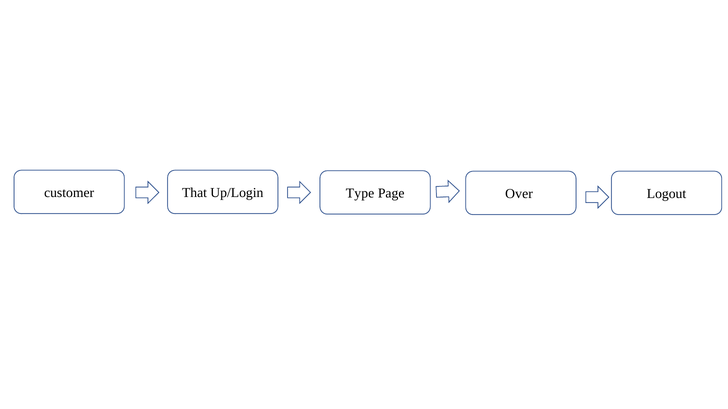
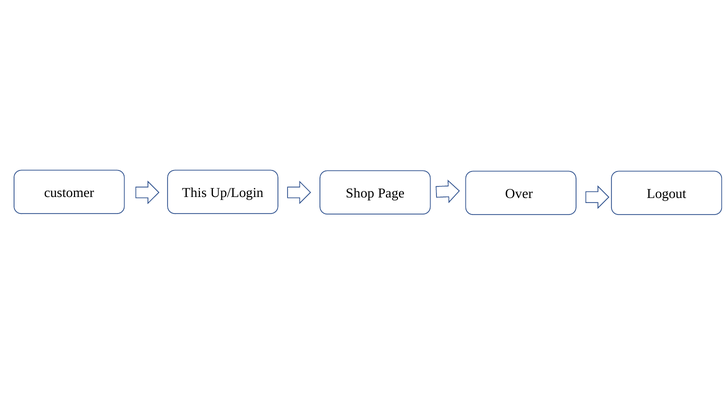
That: That -> This (194, 193)
Type: Type -> Shop (360, 194)
